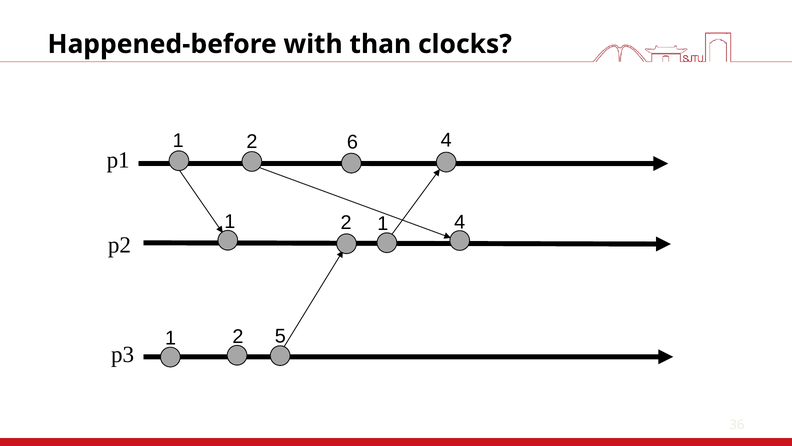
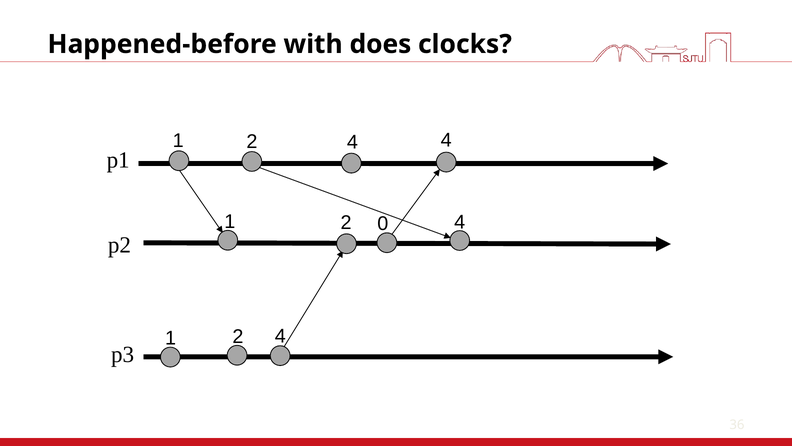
than: than -> does (380, 44)
6: 6 -> 4 (352, 142)
2 1: 1 -> 0 (383, 223)
5: 5 -> 4 (280, 336)
